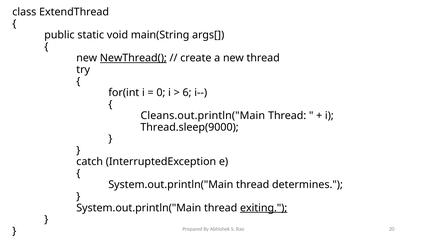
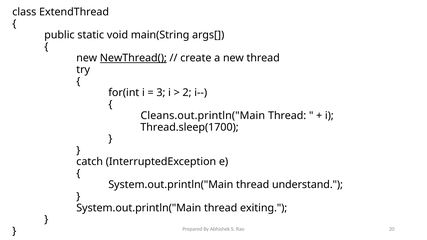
0: 0 -> 3 (161, 93)
6: 6 -> 2 (187, 93)
Thread.sleep(9000: Thread.sleep(9000 -> Thread.sleep(1700 (190, 127)
determines: determines -> understand (307, 185)
exiting underline: present -> none (264, 208)
